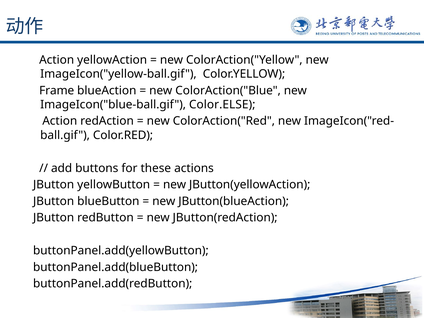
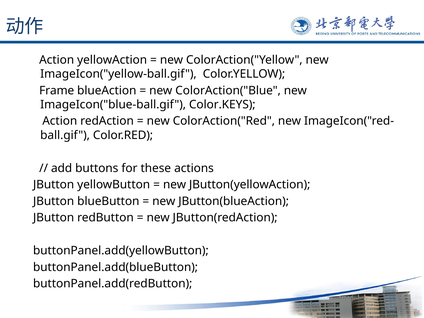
Color.ELSE: Color.ELSE -> Color.KEYS (222, 105)
